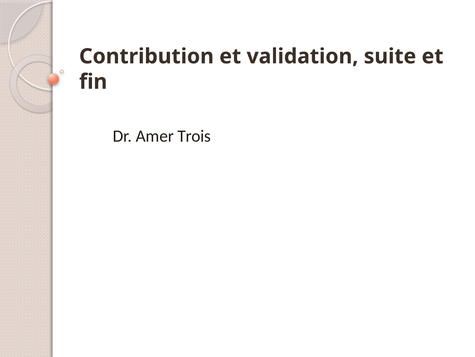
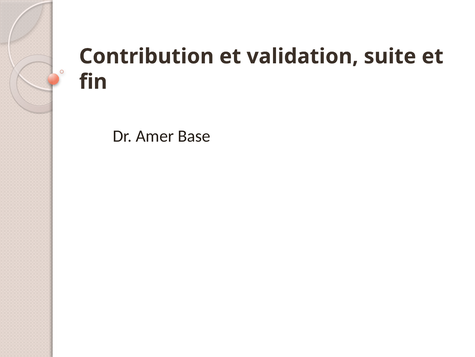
Trois: Trois -> Base (194, 136)
